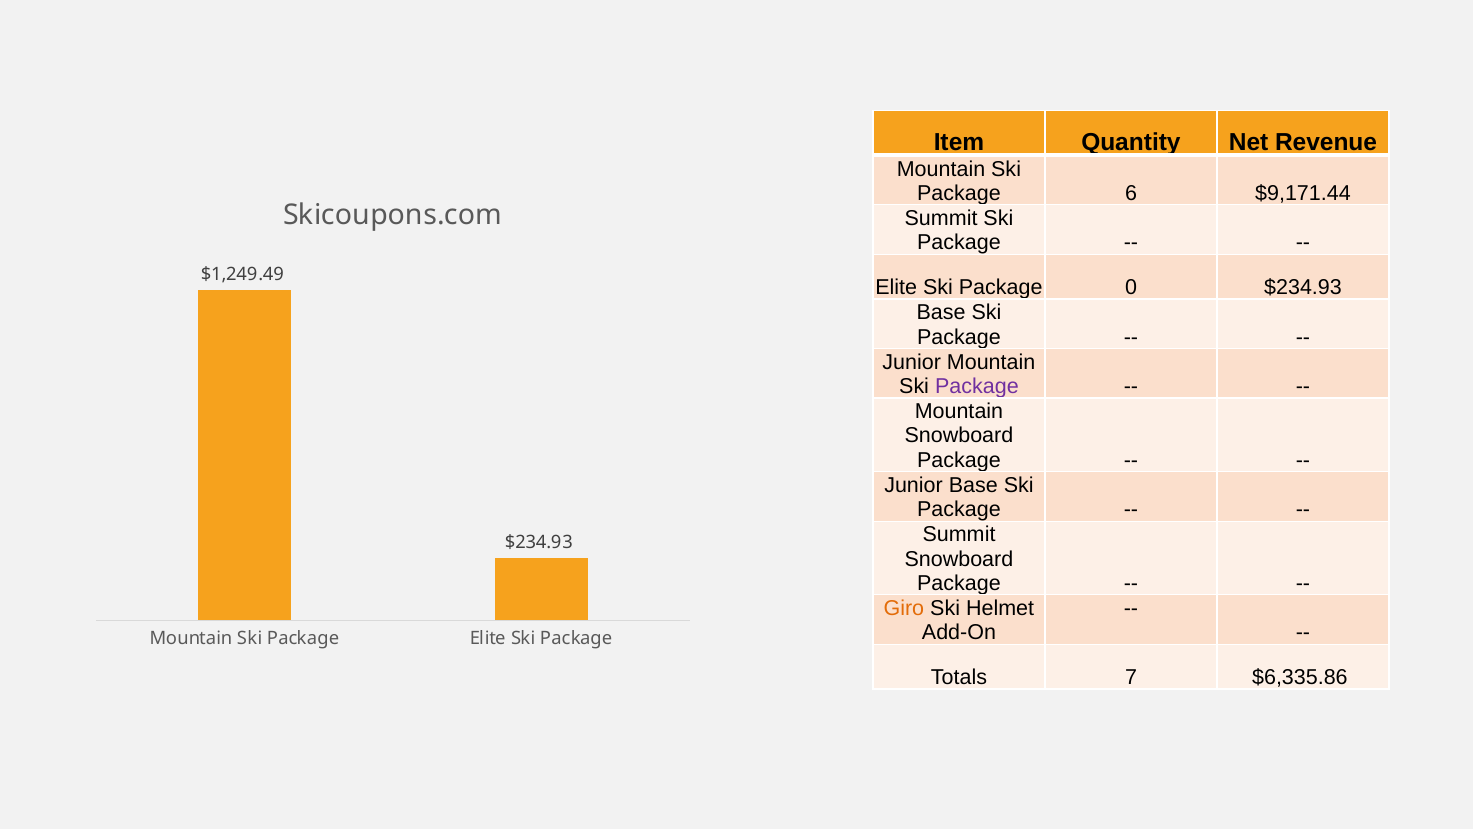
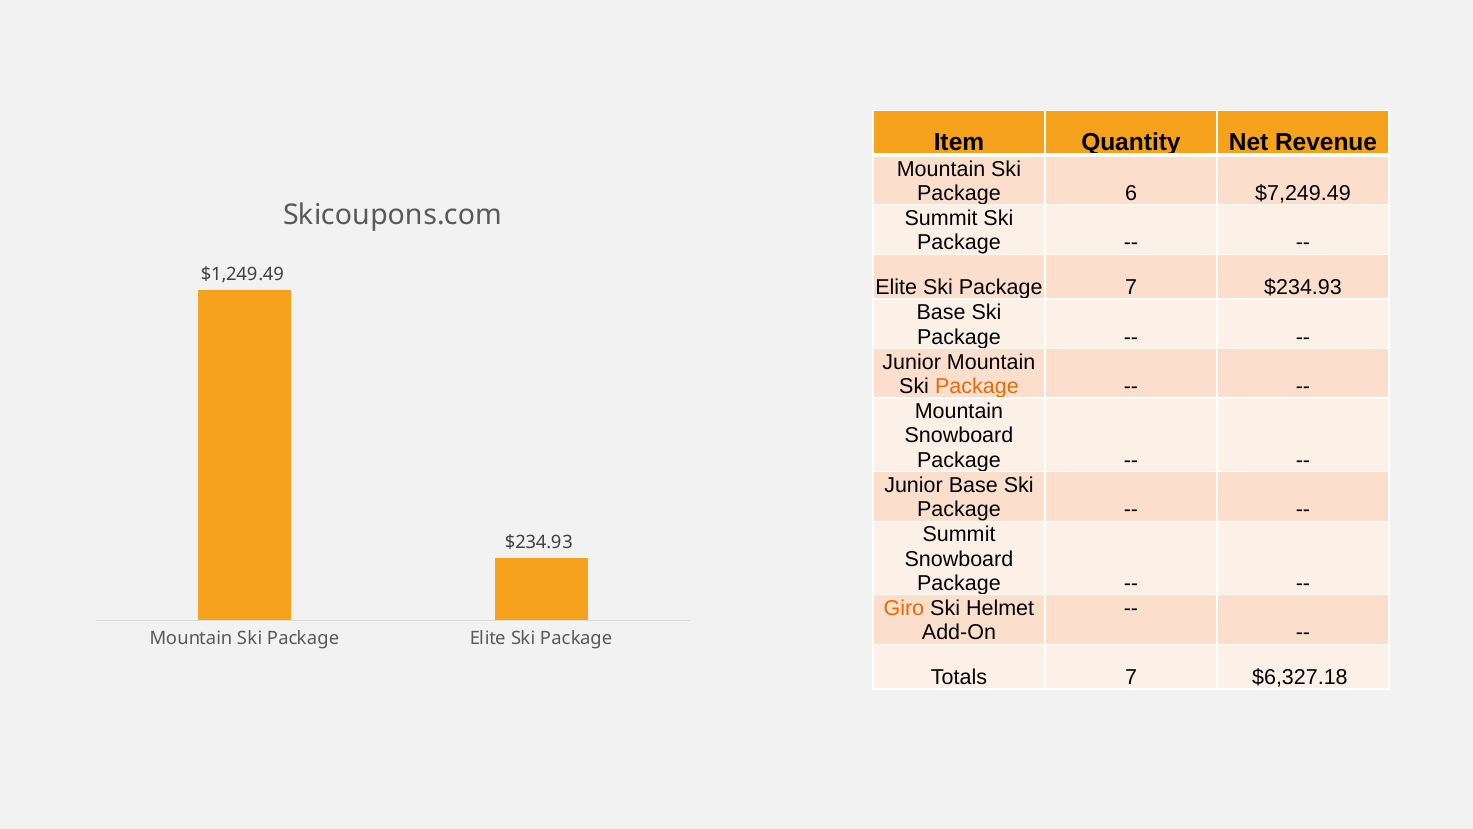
$9,171.44: $9,171.44 -> $7,249.49 (1303, 193)
Package 0: 0 -> 7 (1131, 287)
Package colour: purple -> orange (977, 386)
$6,335.86: $6,335.86 -> $6,327.18 (1300, 677)
